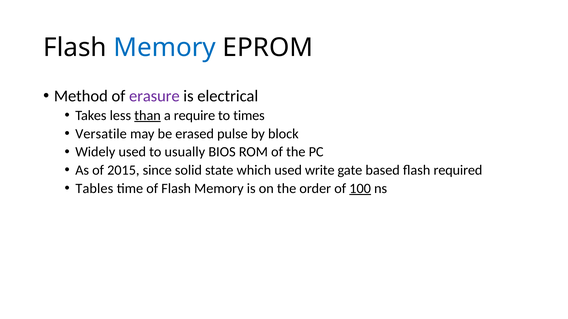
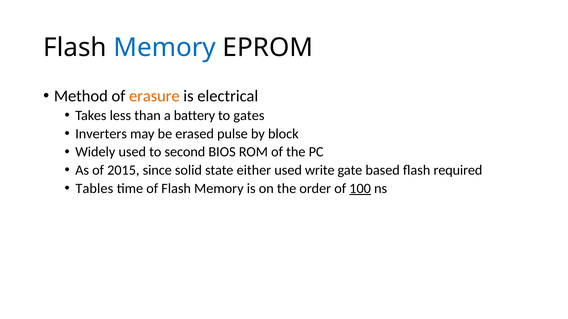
erasure colour: purple -> orange (154, 96)
than underline: present -> none (148, 116)
require: require -> battery (194, 116)
times: times -> gates (249, 116)
Versatile: Versatile -> Inverters (101, 134)
usually: usually -> second (185, 152)
which: which -> either (254, 170)
